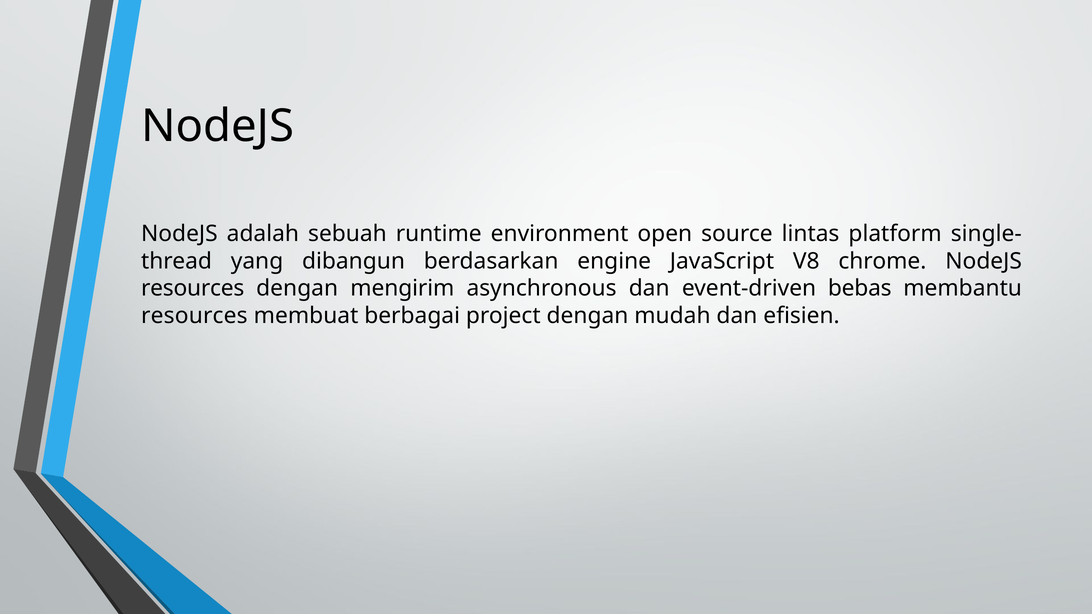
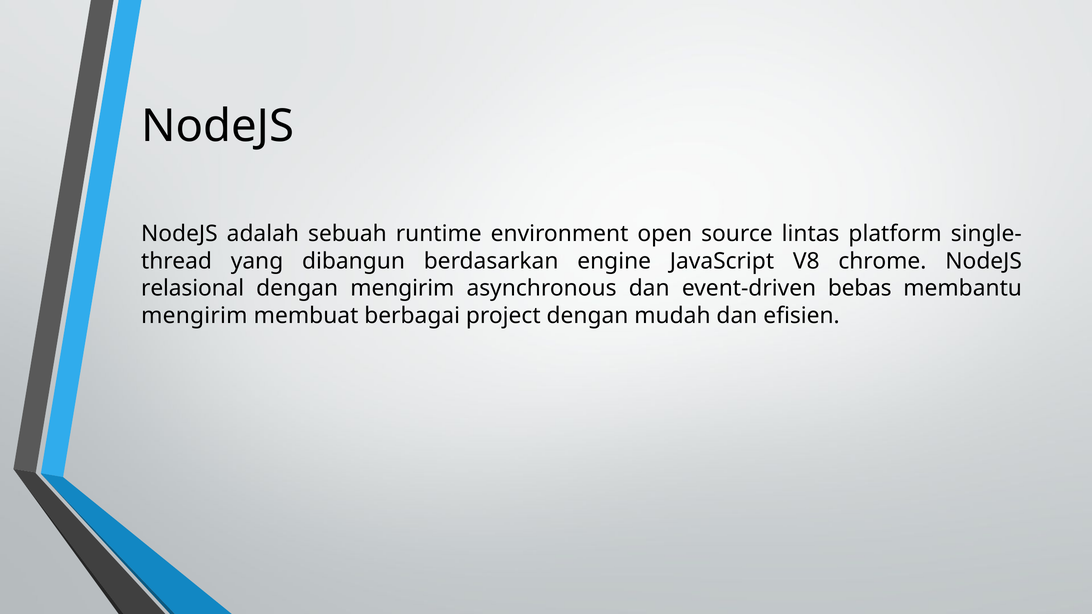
resources: resources -> relasional (193, 288)
resources: resources -> mengirim (194, 316)
